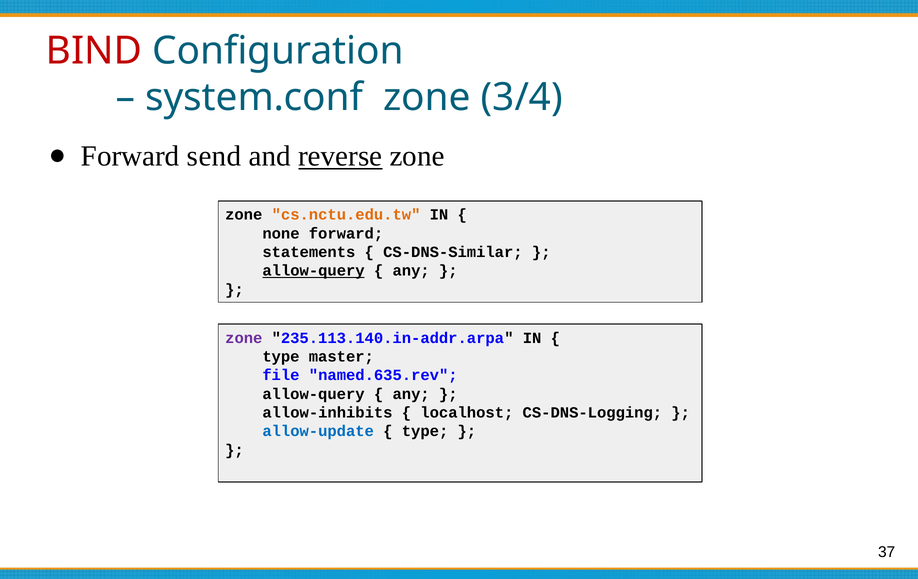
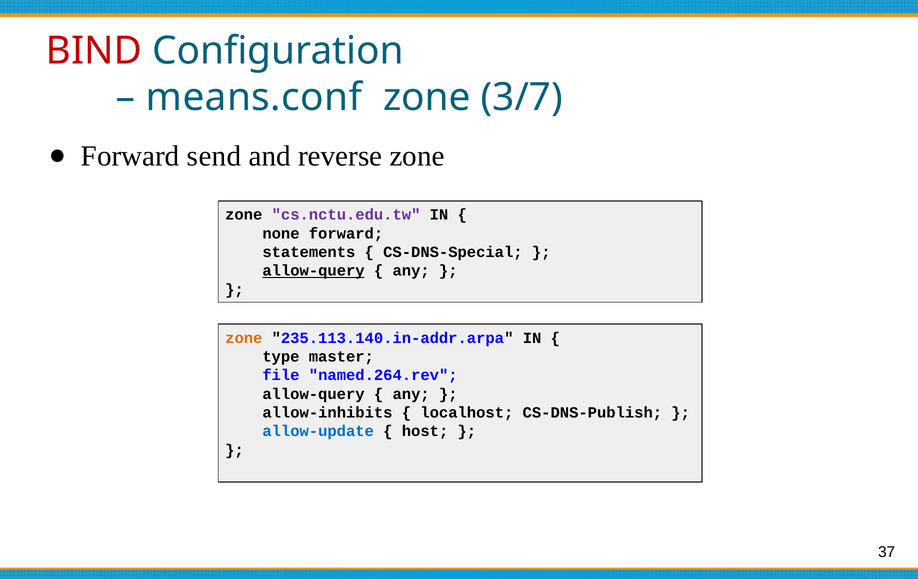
system.conf: system.conf -> means.conf (254, 97)
3/4: 3/4 -> 3/7 (522, 97)
reverse underline: present -> none (340, 156)
cs.nctu.edu.tw colour: orange -> purple (346, 215)
CS-DNS-Similar: CS-DNS-Similar -> CS-DNS-Special (453, 252)
zone colour: purple -> orange (244, 338)
named.635.rev: named.635.rev -> named.264.rev (383, 375)
CS-DNS-Logging: CS-DNS-Logging -> CS-DNS-Publish (592, 412)
type: type -> host (425, 431)
